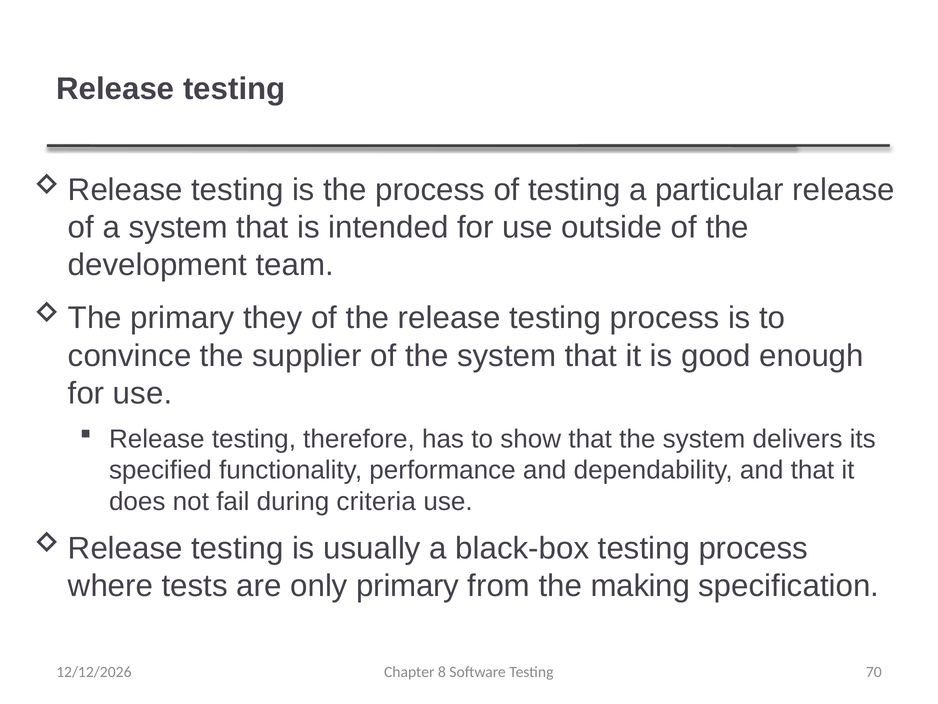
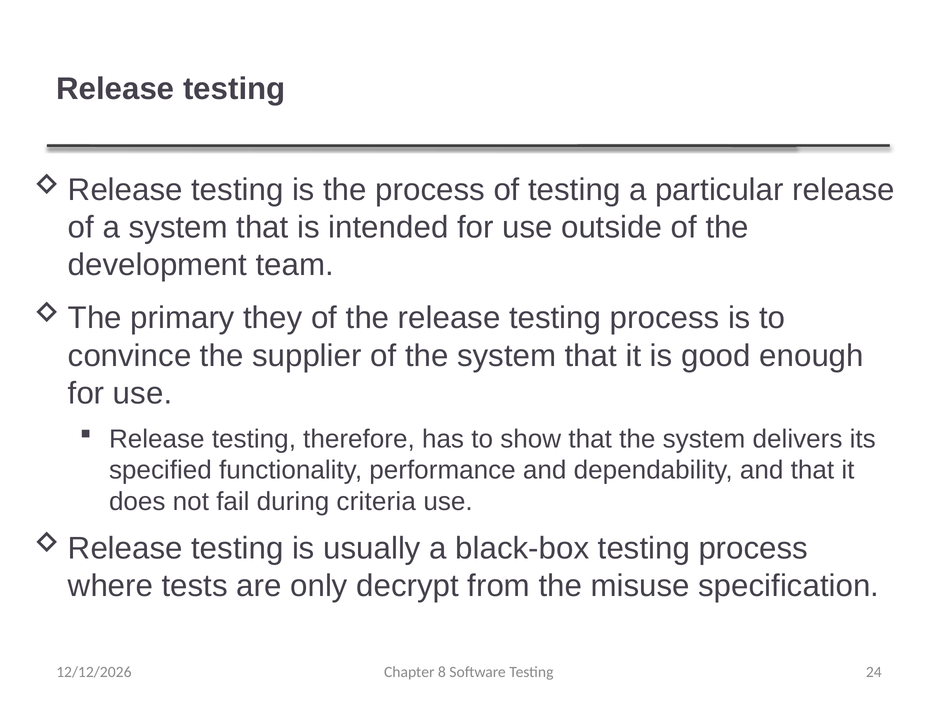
only primary: primary -> decrypt (408, 585)
making: making -> misuse (640, 585)
70: 70 -> 24 (874, 672)
